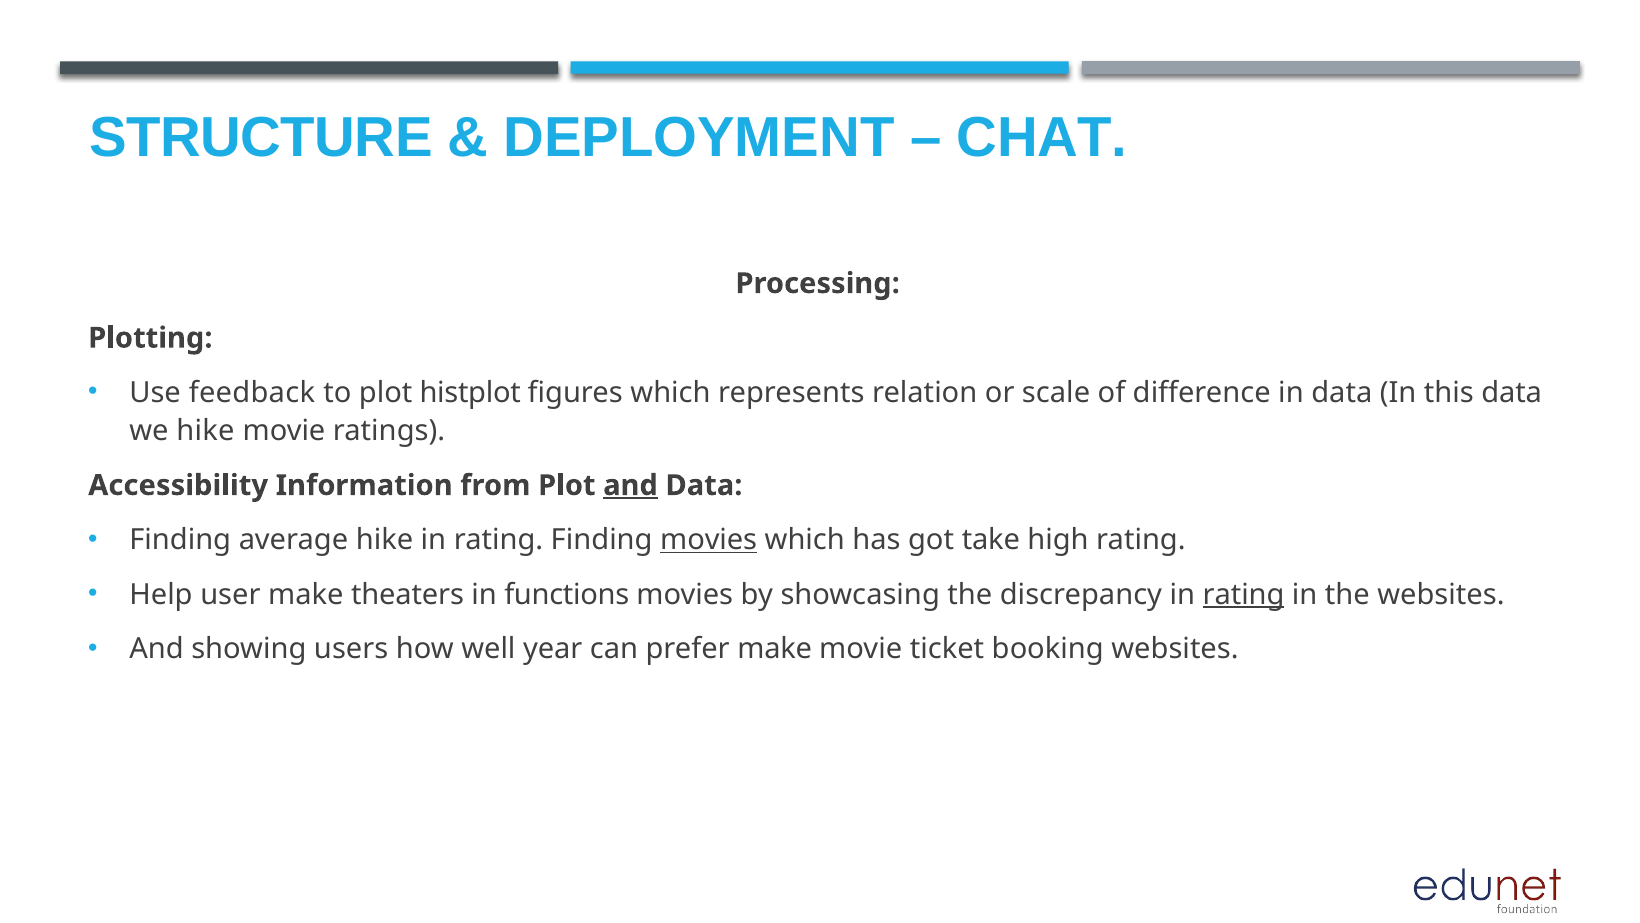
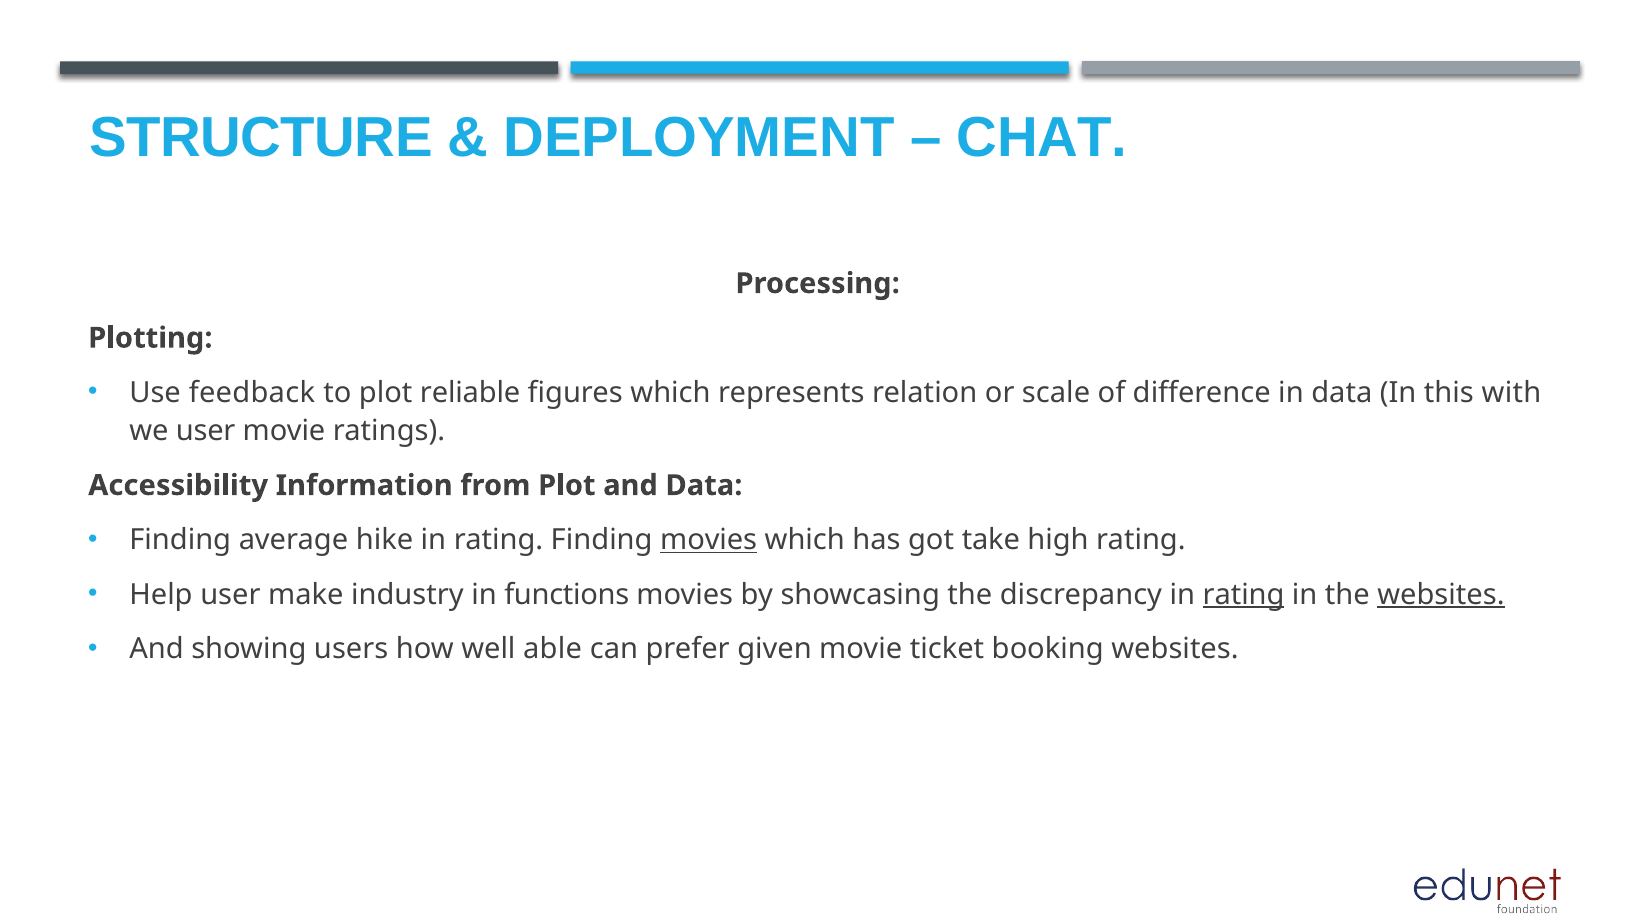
histplot: histplot -> reliable (470, 392)
this data: data -> with (1511, 392)
we hike: hike -> user (206, 431)
and underline: present -> none (630, 485)
theaters: theaters -> industry (407, 594)
websites underline: none -> present (1441, 594)
year: year -> able (552, 649)
prefer make: make -> given (775, 649)
